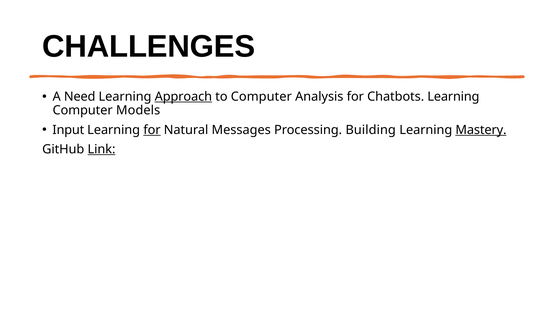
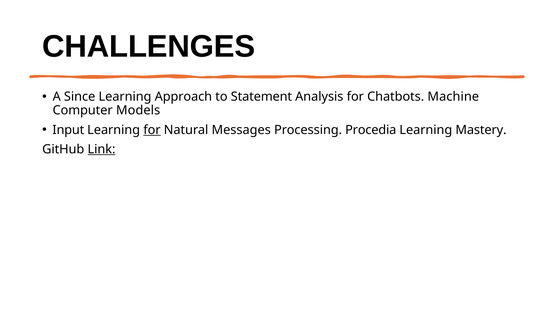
Need: Need -> Since (80, 97)
Approach underline: present -> none (183, 97)
to Computer: Computer -> Statement (261, 97)
Chatbots Learning: Learning -> Machine (453, 97)
Building: Building -> Procedia (371, 130)
Mastery underline: present -> none (481, 130)
